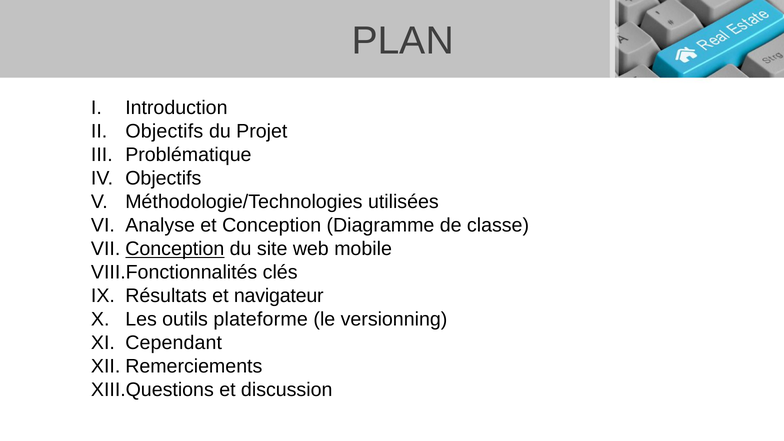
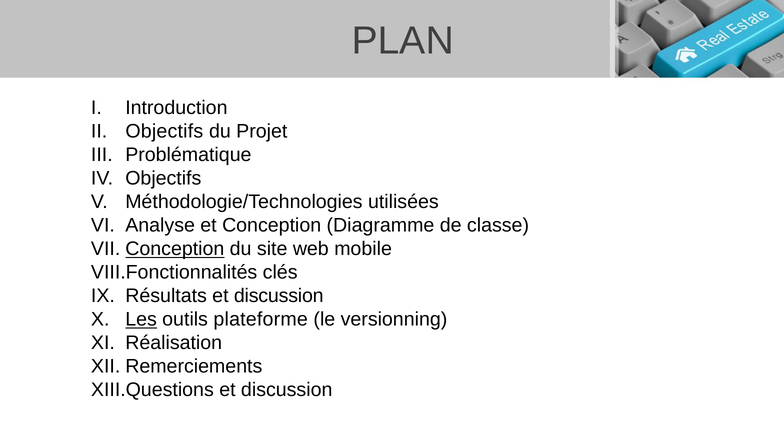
Résultats et navigateur: navigateur -> discussion (279, 296)
Les underline: none -> present (141, 319)
Cependant: Cependant -> Réalisation (174, 343)
